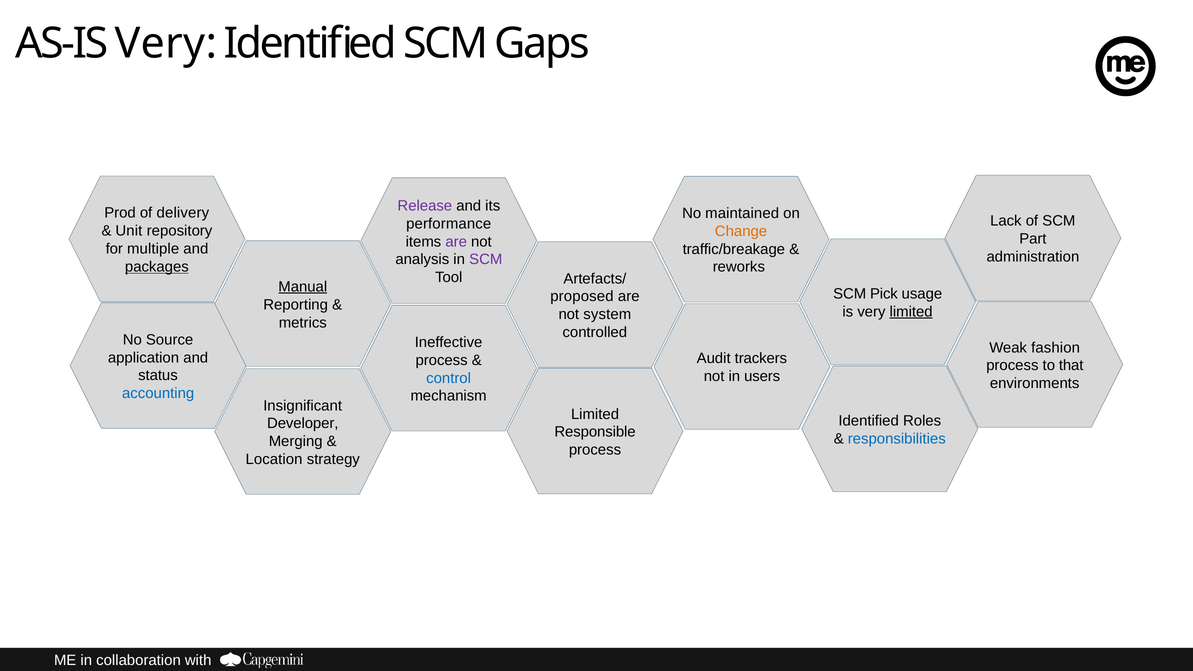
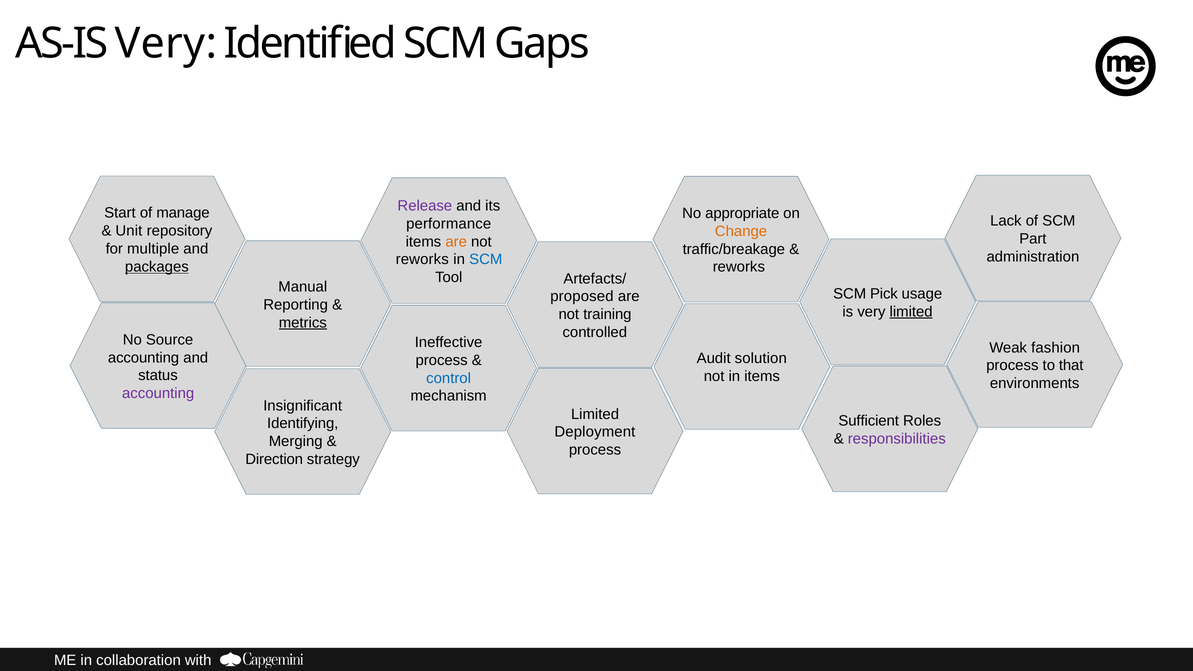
Prod: Prod -> Start (120, 213)
delivery: delivery -> manage (183, 213)
maintained: maintained -> appropriate (742, 213)
are colour: purple -> orange (456, 242)
analysis: analysis -> reworks (422, 260)
SCM colour: purple -> blue (486, 260)
Manual underline: present -> none (303, 287)
system: system -> training (607, 315)
metrics underline: none -> present (303, 323)
application: application -> accounting (144, 358)
trackers: trackers -> solution (761, 359)
in users: users -> items (762, 377)
accounting colour: blue -> purple (158, 394)
Identified: Identified -> Sufficient (869, 421)
Developer: Developer -> Identifying (303, 424)
Responsible: Responsible -> Deployment (595, 432)
responsibilities colour: blue -> purple (897, 439)
Location: Location -> Direction (274, 459)
